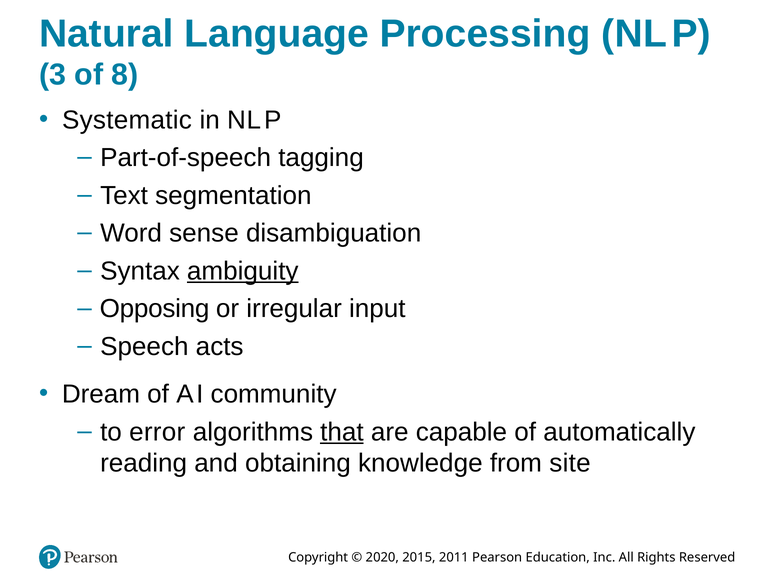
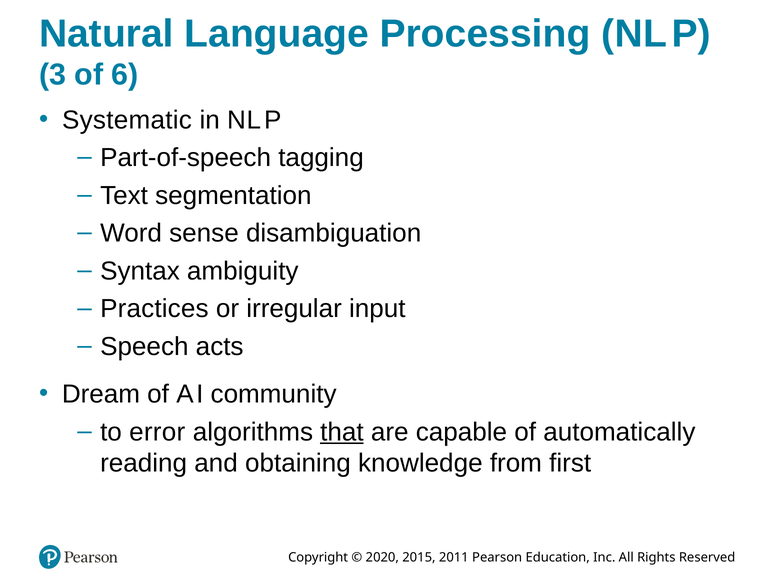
8: 8 -> 6 (125, 75)
ambiguity underline: present -> none (243, 271)
Opposing: Opposing -> Practices (154, 309)
site: site -> first (570, 464)
